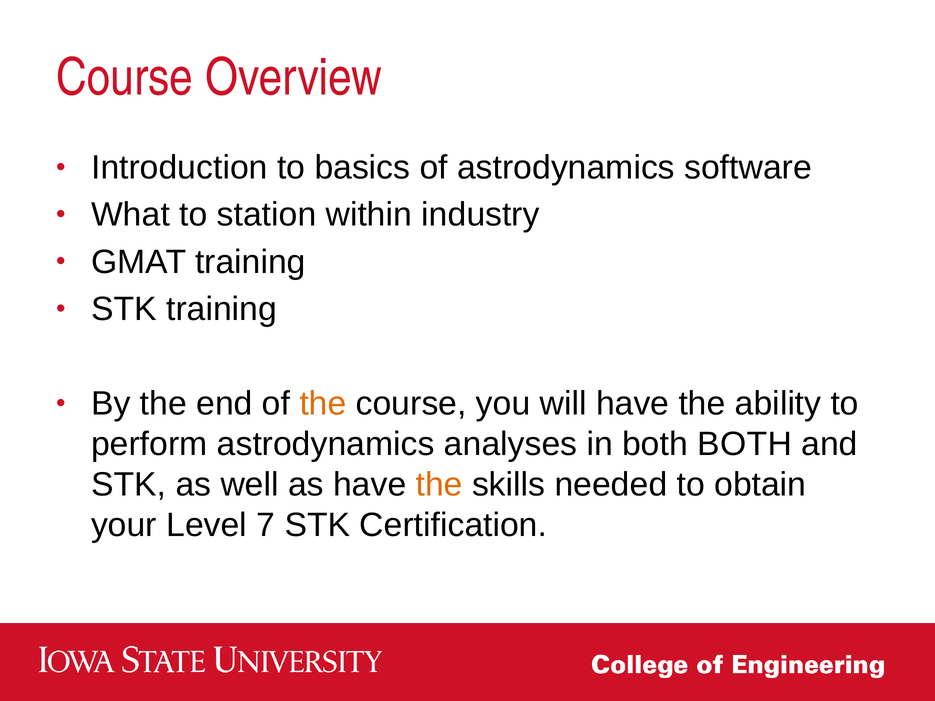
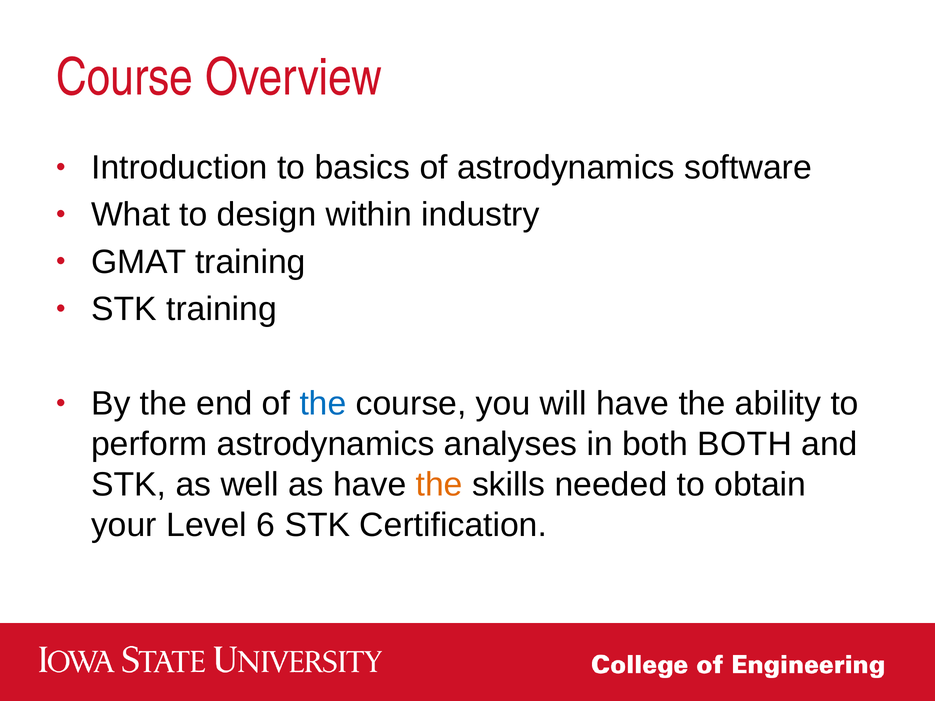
station: station -> design (267, 215)
the colour: orange -> blue (323, 404)
7: 7 -> 6 (266, 525)
